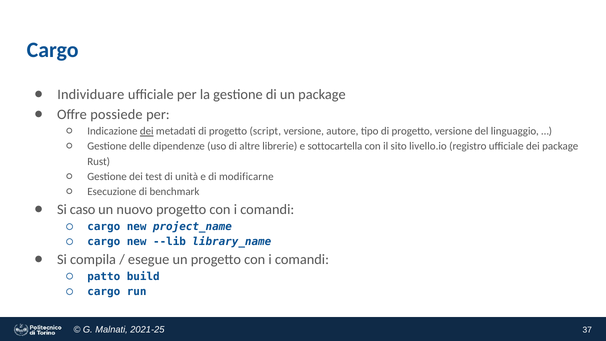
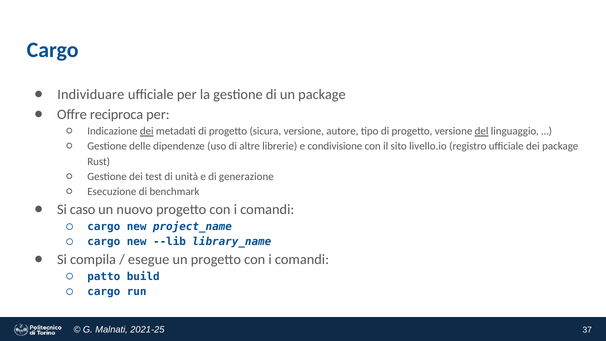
possiede: possiede -> reciproca (117, 114)
script: script -> sicura (265, 131)
del underline: none -> present (482, 131)
sottocartella: sottocartella -> condivisione (335, 146)
modificarne: modificarne -> generazione (246, 176)
